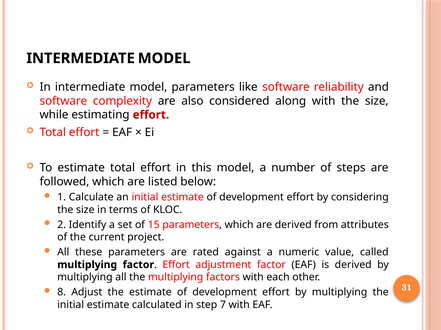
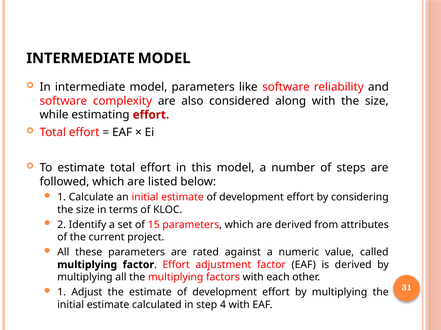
8: 8 -> 1 (62, 293)
7: 7 -> 4 (223, 305)
